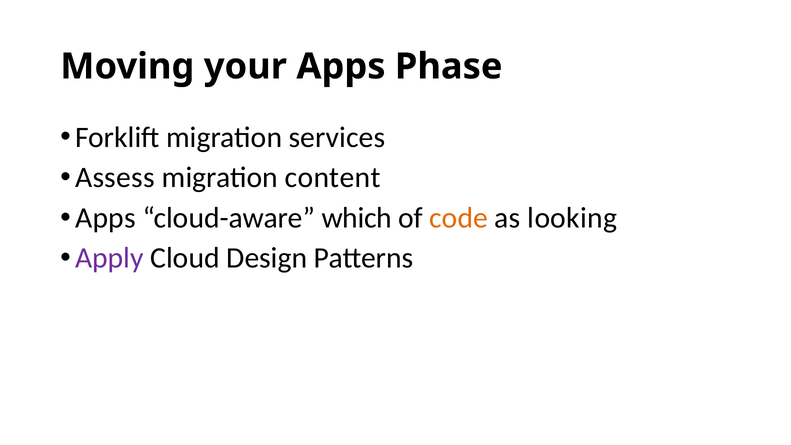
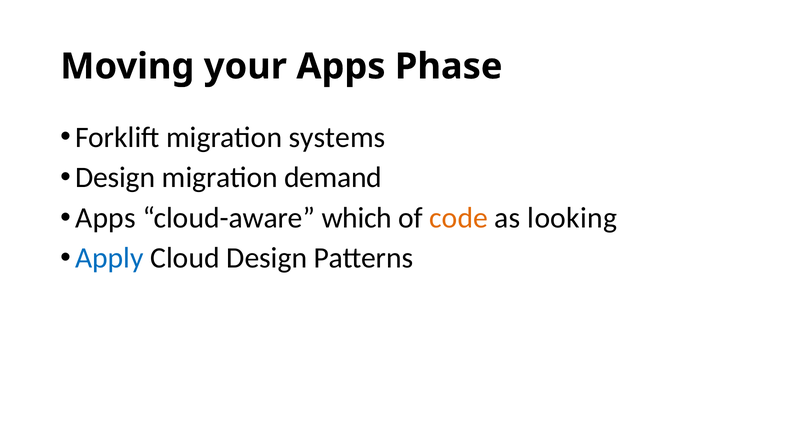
services: services -> systems (337, 137)
Assess: Assess -> Design (115, 178)
content: content -> demand (333, 178)
Apply colour: purple -> blue (109, 258)
